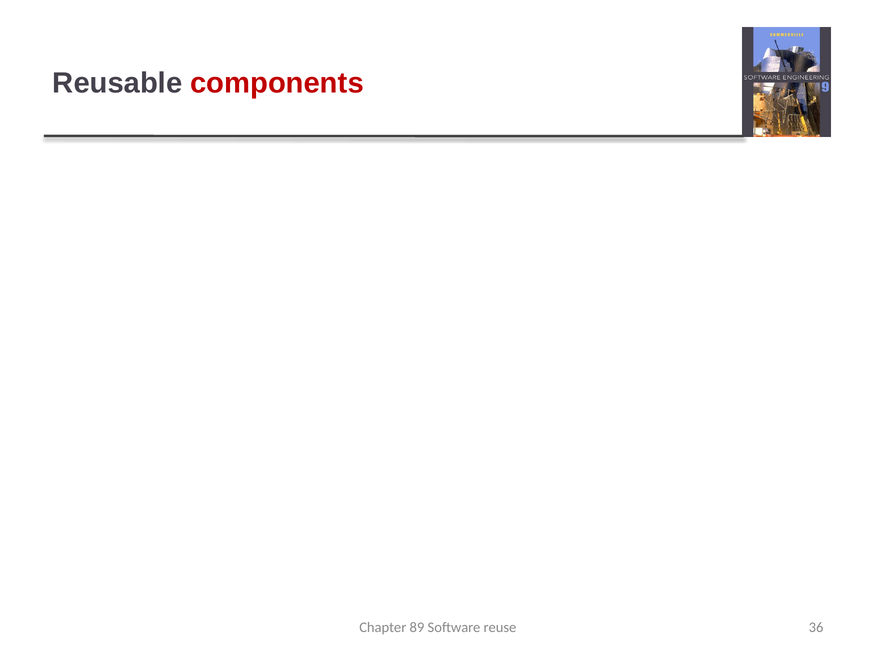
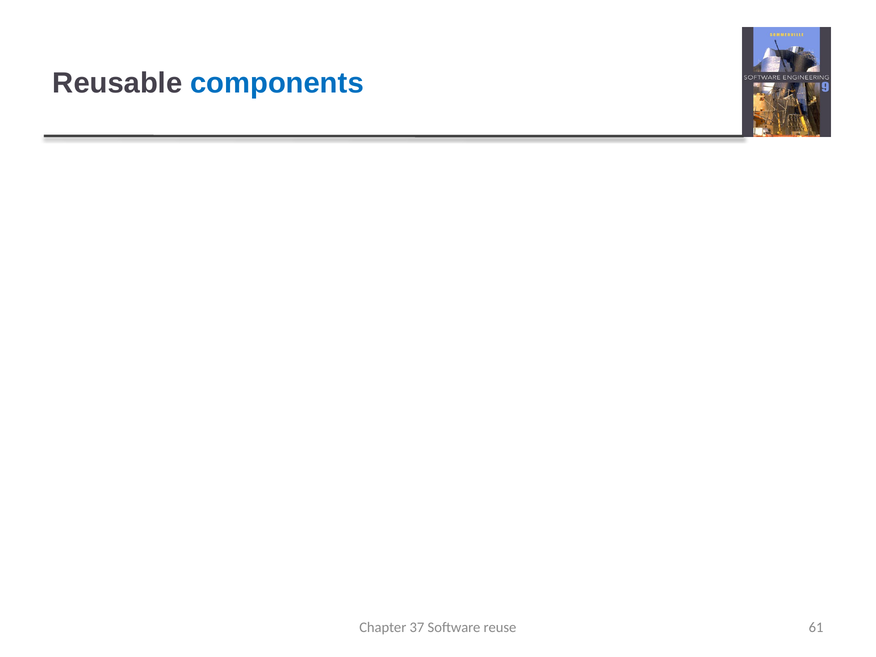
components colour: red -> blue (277, 83)
89: 89 -> 37 (417, 627)
36: 36 -> 61 (816, 627)
